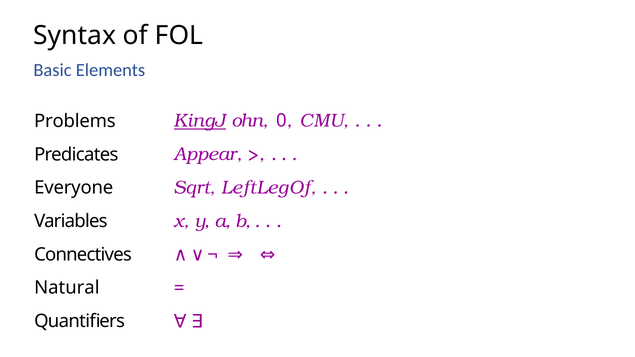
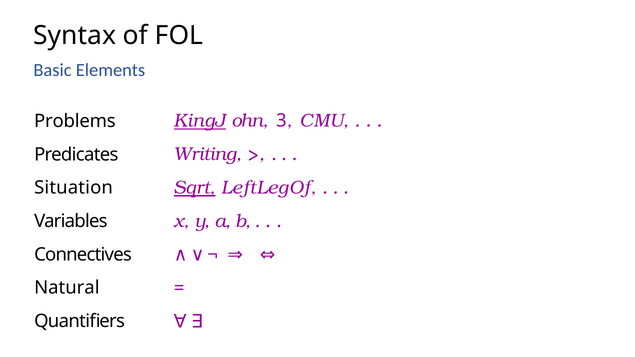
0: 0 -> 3 (281, 121)
Appear: Appear -> Writing (208, 154)
Sqrt underline: none -> present (195, 188)
Everyone: Everyone -> Situation (74, 188)
